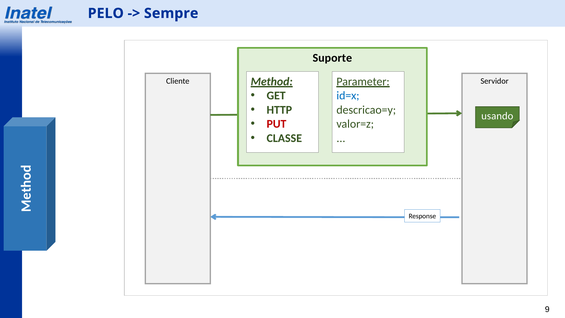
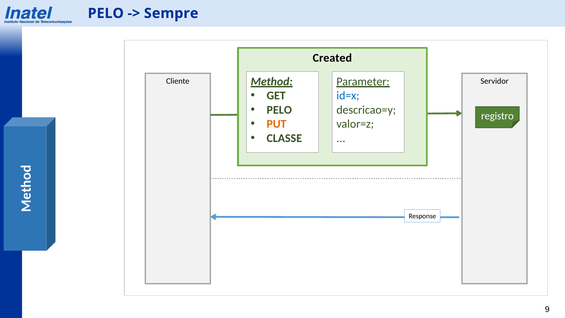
Suporte: Suporte -> Created (332, 58)
HTTP: HTTP -> PELO (279, 110)
usando: usando -> registro (497, 116)
PUT colour: red -> orange (276, 124)
